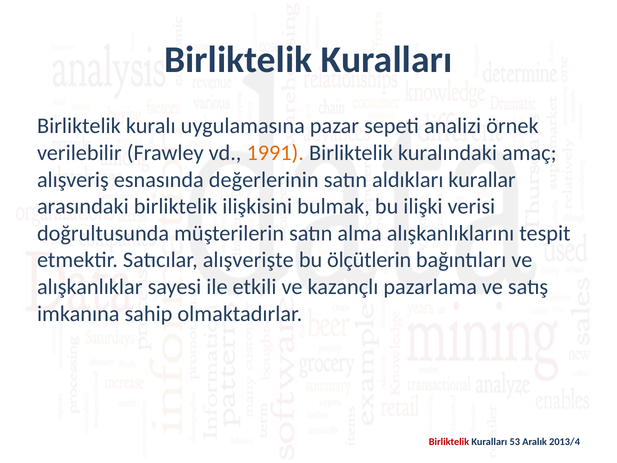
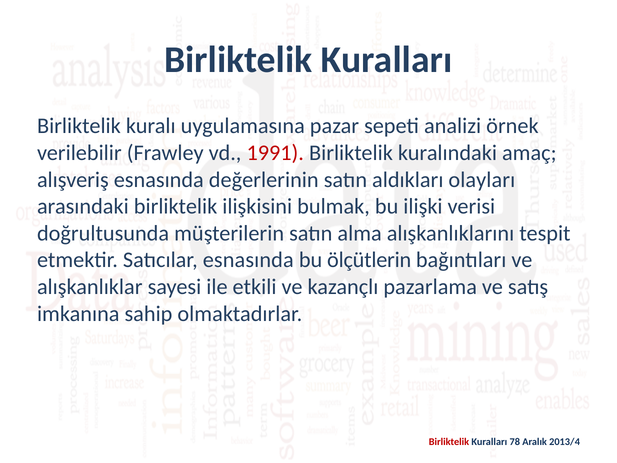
1991 colour: orange -> red (275, 153)
kurallar: kurallar -> olayları (482, 180)
Satıcılar alışverişte: alışverişte -> esnasında (248, 260)
53: 53 -> 78 (515, 442)
